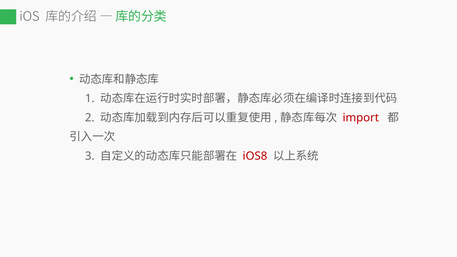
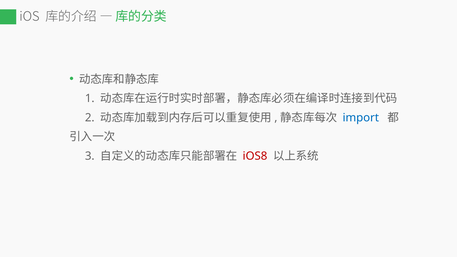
import colour: red -> blue (361, 118)
